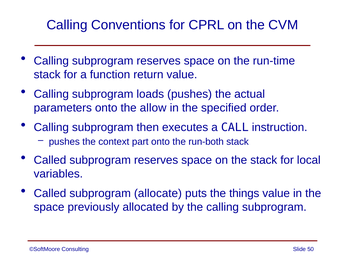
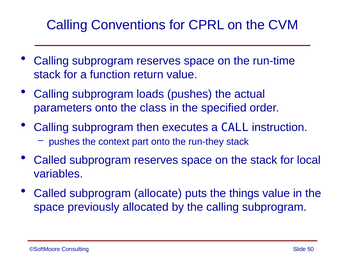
allow: allow -> class (153, 108)
run-both: run-both -> run-they (206, 142)
